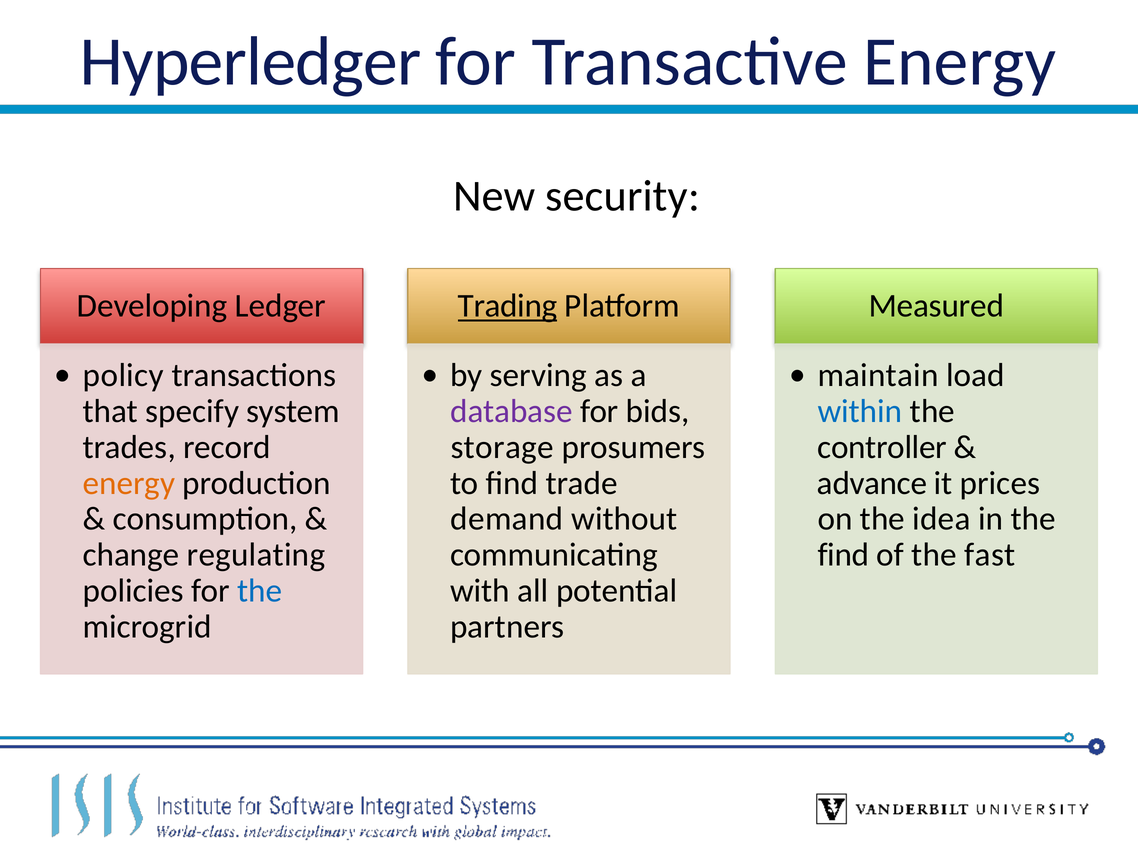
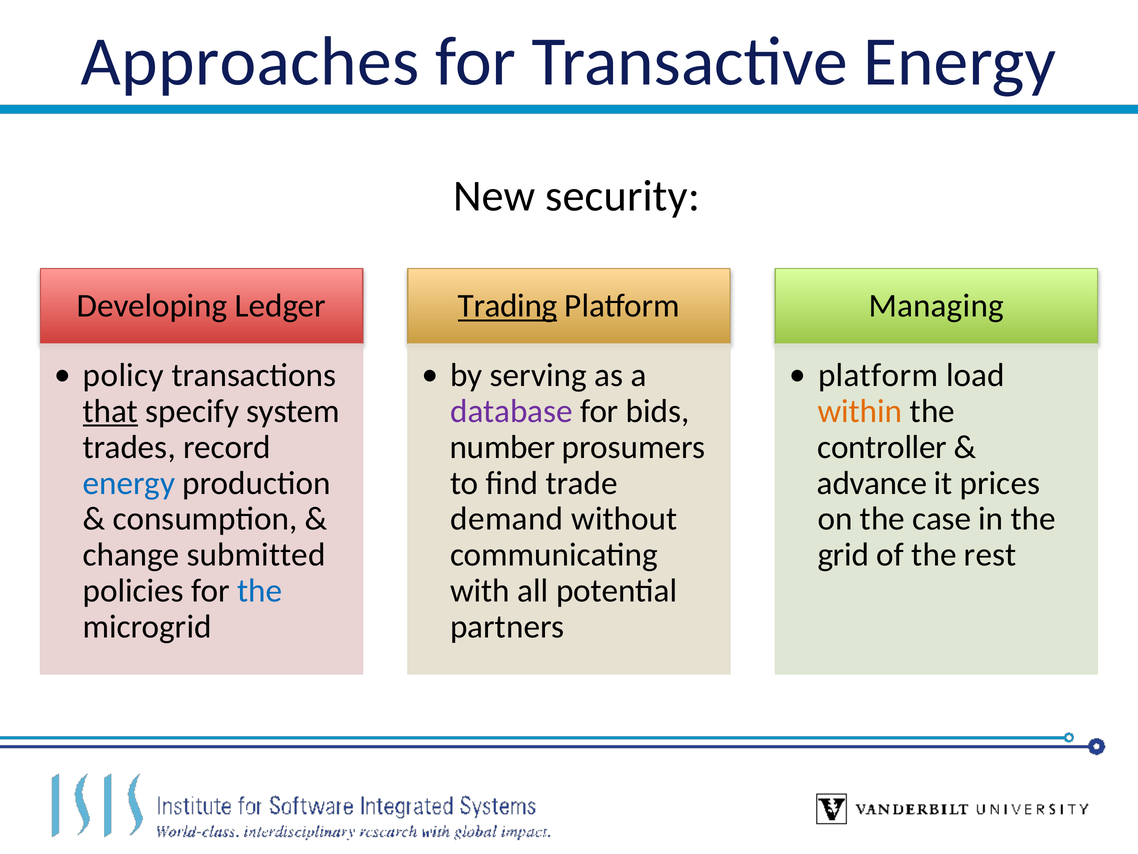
Hyperledger: Hyperledger -> Approaches (250, 62)
Measured: Measured -> Managing (936, 306)
maintain: maintain -> platform (878, 375)
that underline: none -> present (110, 411)
within colour: blue -> orange (860, 411)
storage: storage -> number (502, 447)
energy colour: orange -> blue (129, 483)
idea: idea -> case (942, 519)
regulating: regulating -> submitted (256, 555)
find: find -> grid (843, 555)
fast: fast -> rest (990, 555)
